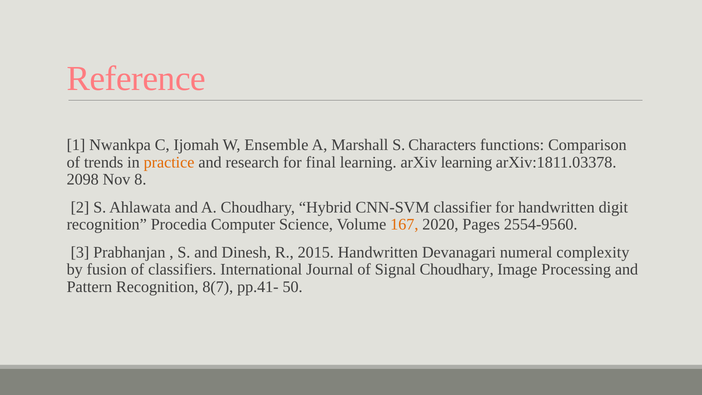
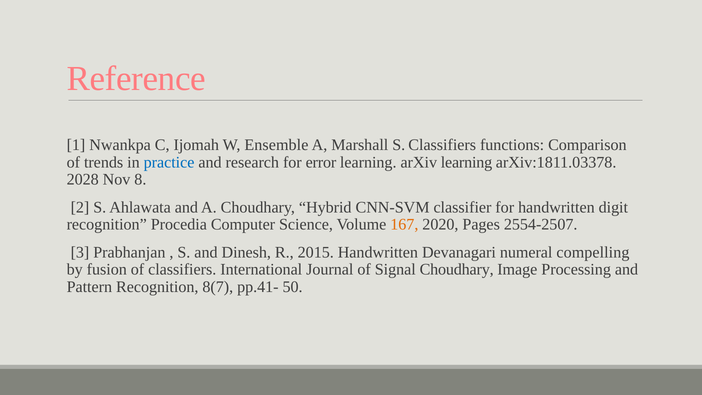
S Characters: Characters -> Classifiers (442, 145)
practice colour: orange -> blue (169, 162)
final: final -> error (321, 162)
2098: 2098 -> 2028 (83, 180)
2554-9560: 2554-9560 -> 2554-2507 (541, 225)
complexity: complexity -> compelling (593, 252)
